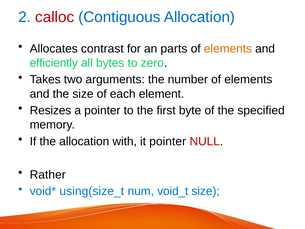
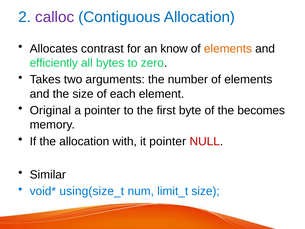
calloc colour: red -> purple (55, 17)
parts: parts -> know (174, 49)
Resizes: Resizes -> Original (50, 110)
specified: specified -> becomes (261, 110)
Rather: Rather -> Similar (48, 174)
void_t: void_t -> limit_t (173, 191)
